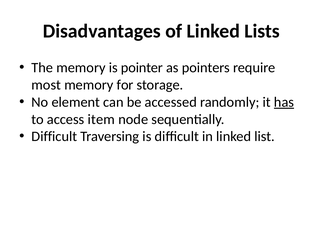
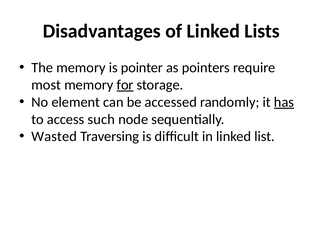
for underline: none -> present (125, 85)
item: item -> such (101, 119)
Difficult: Difficult -> Wasted (54, 137)
